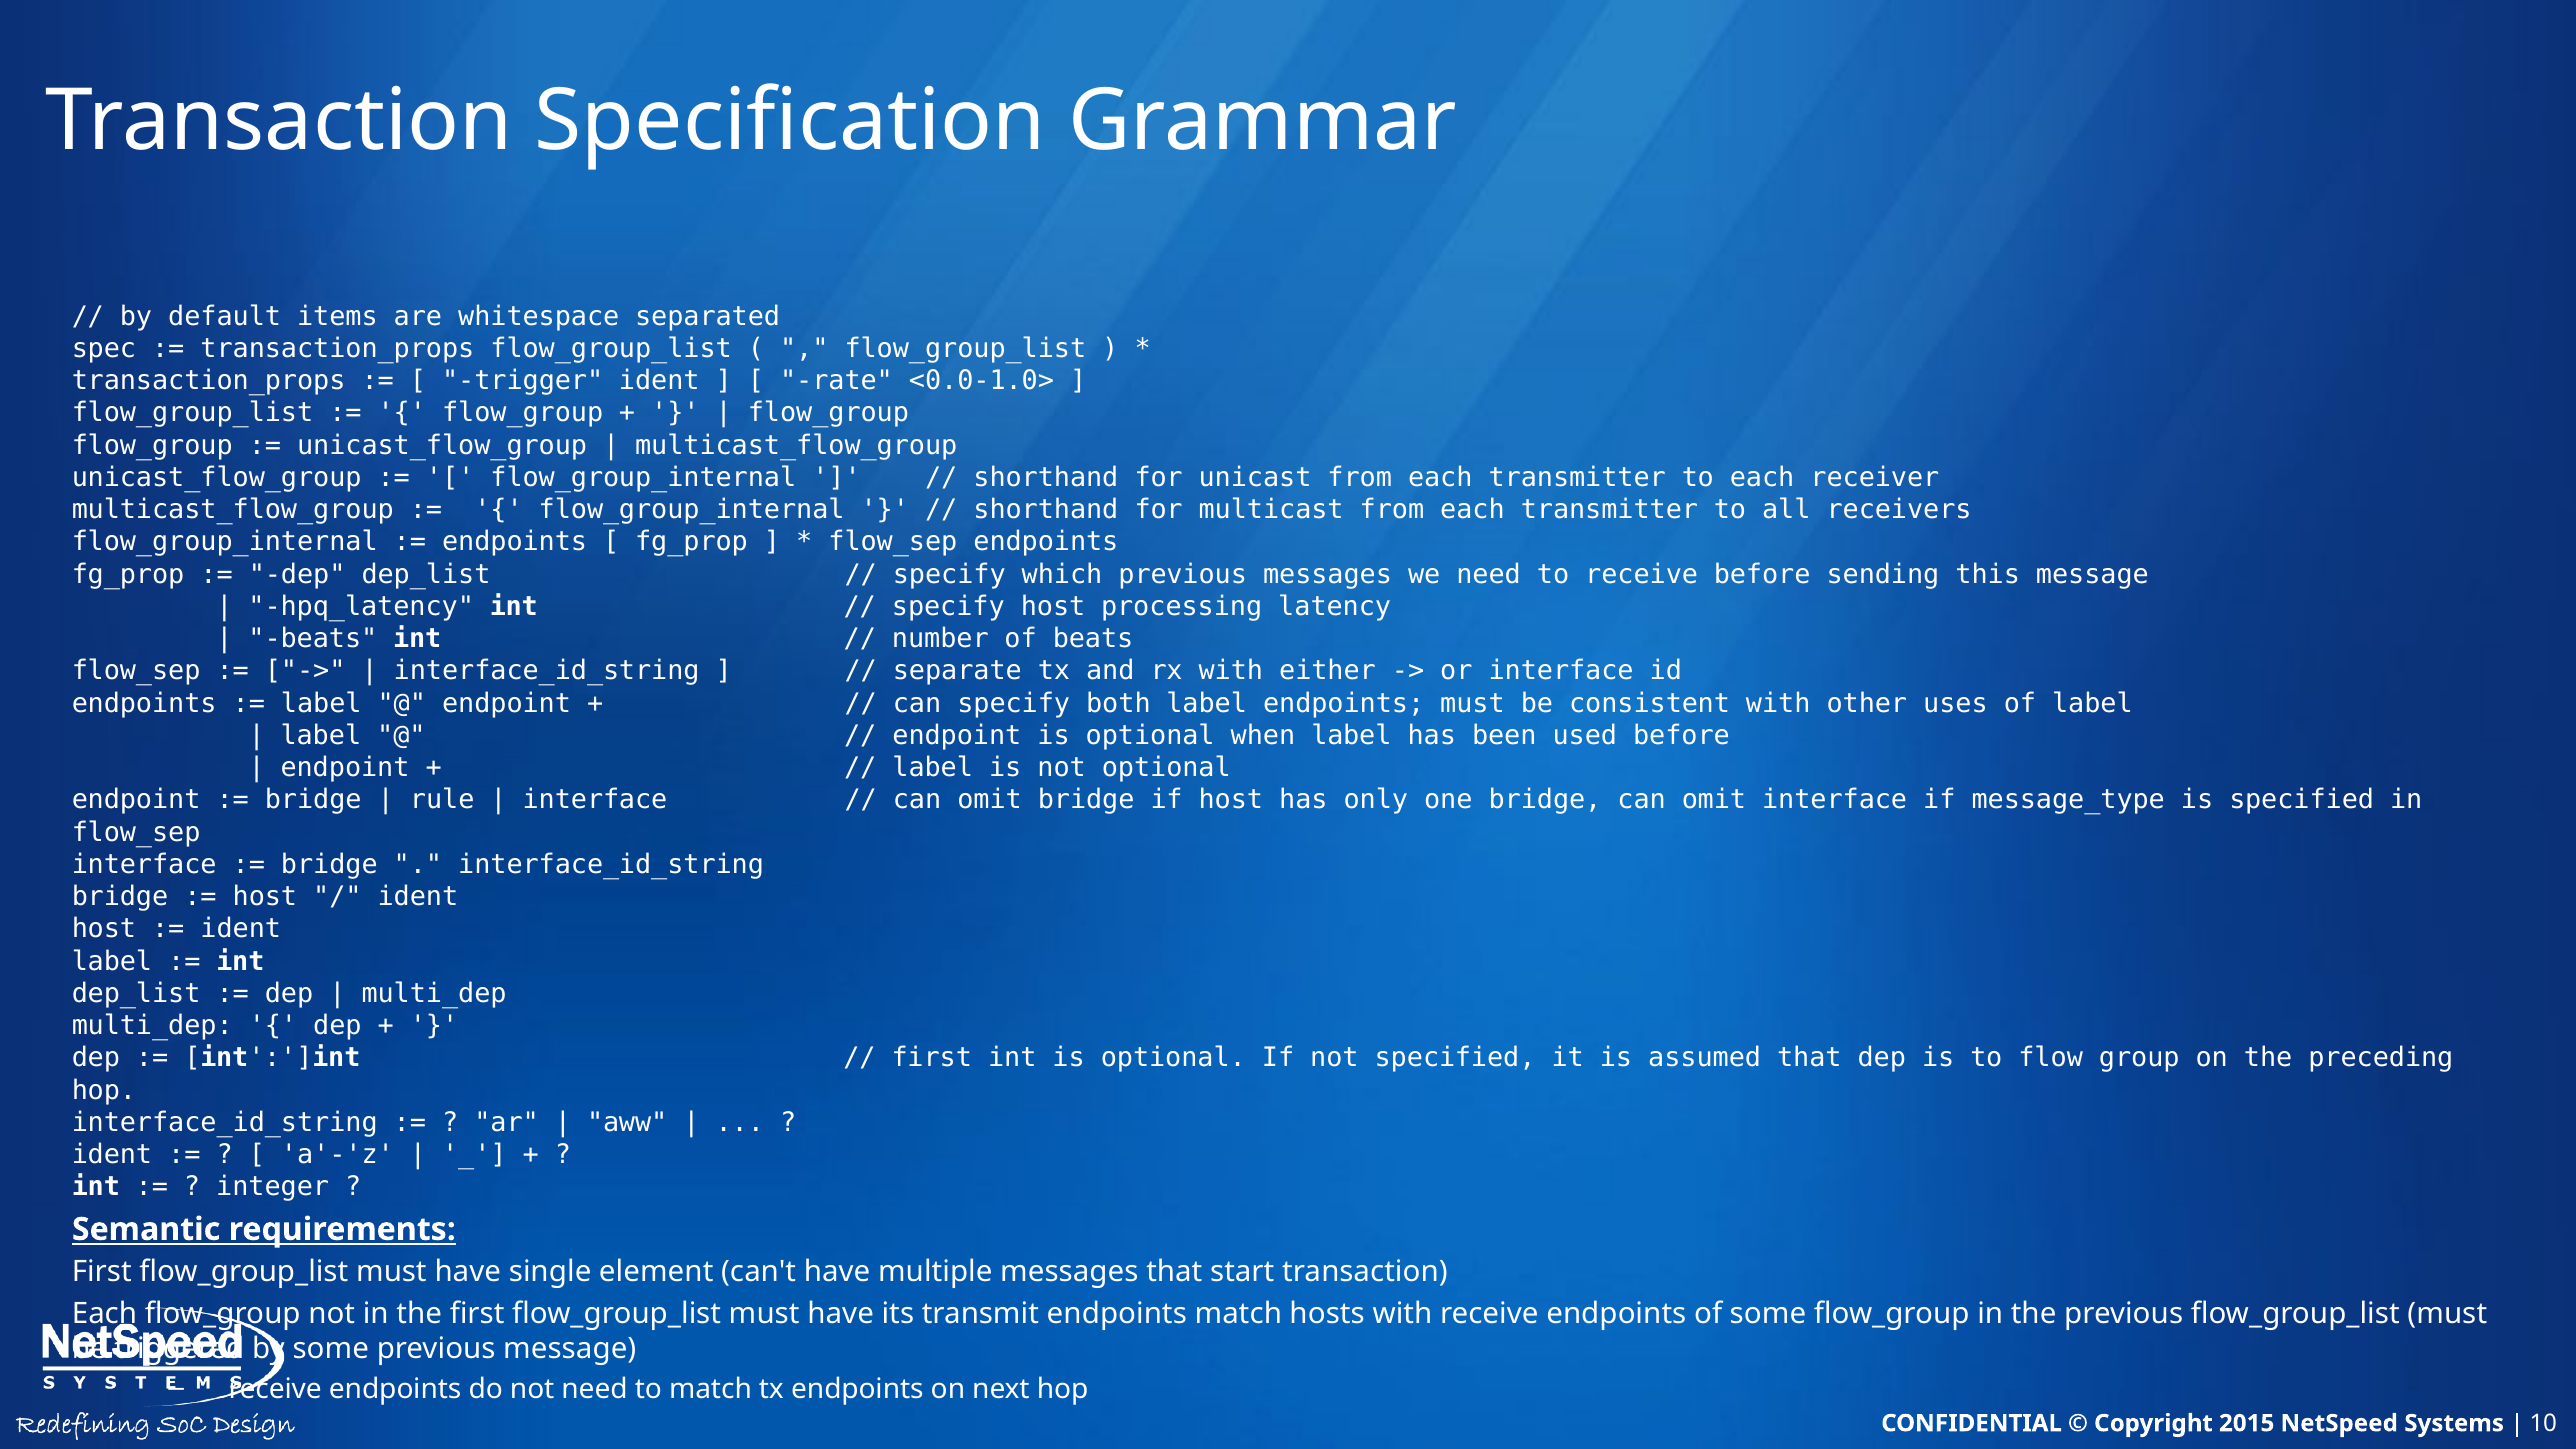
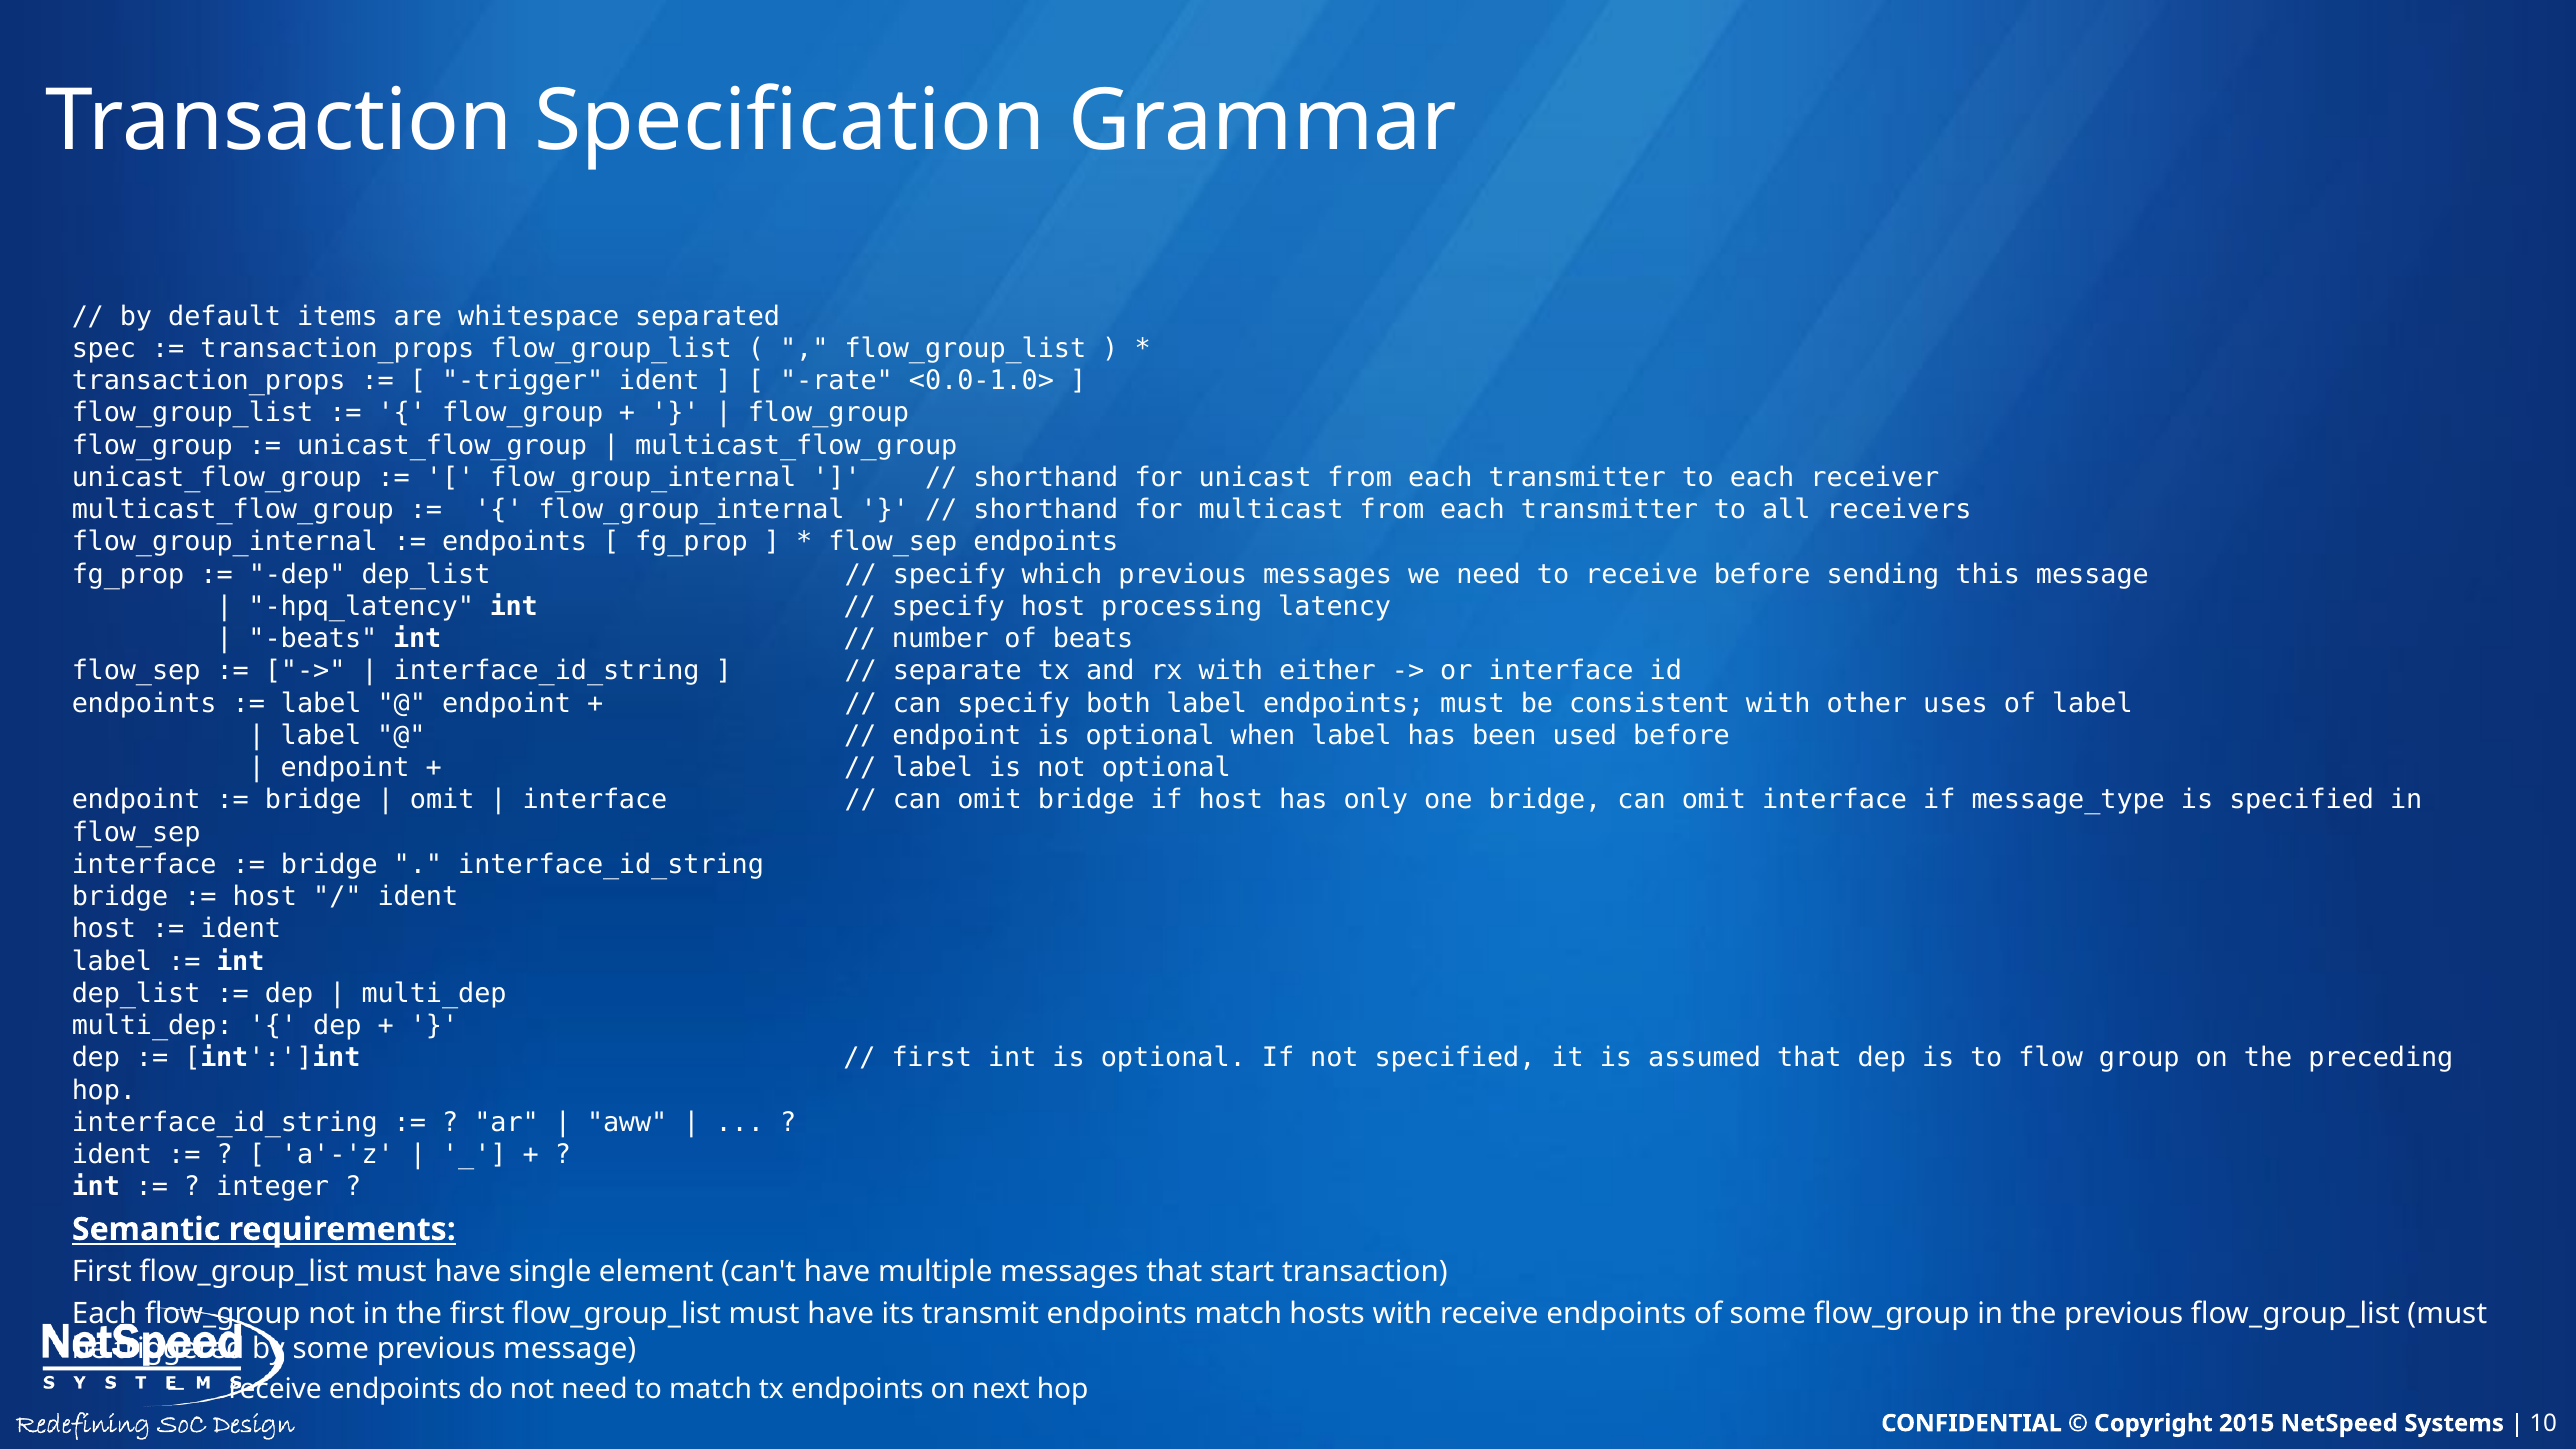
rule: rule -> omit (442, 800)
